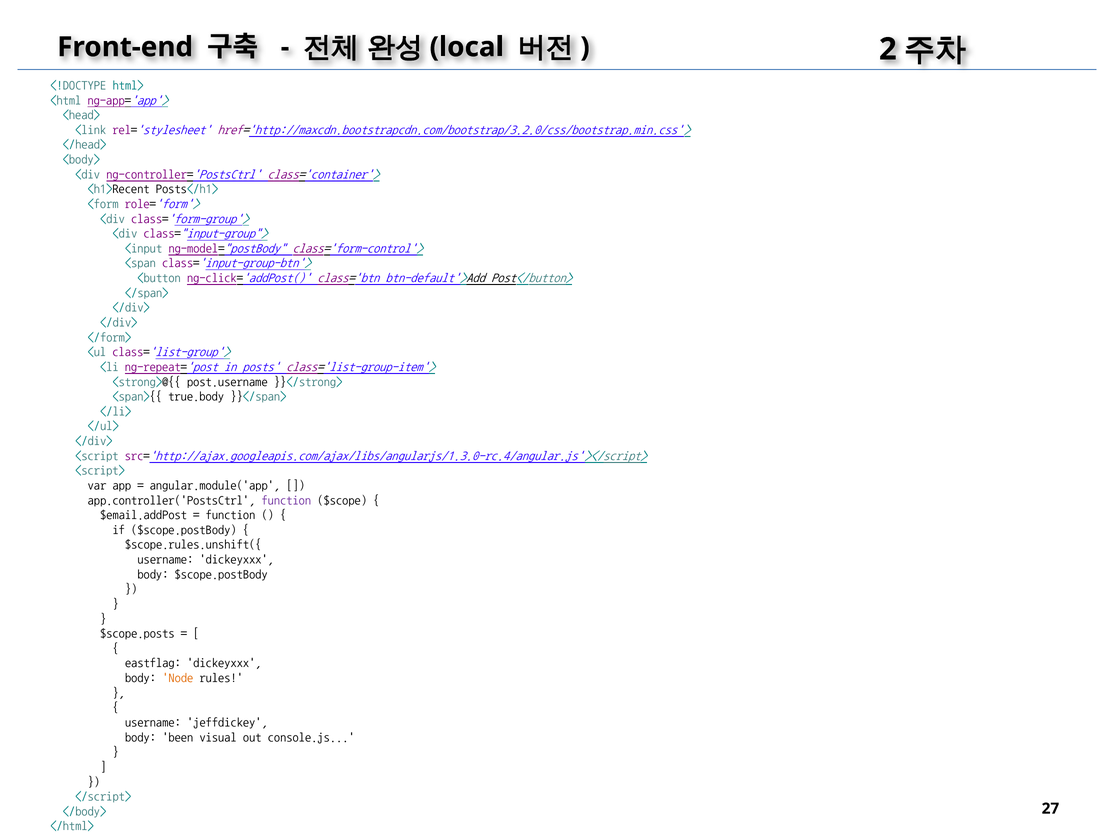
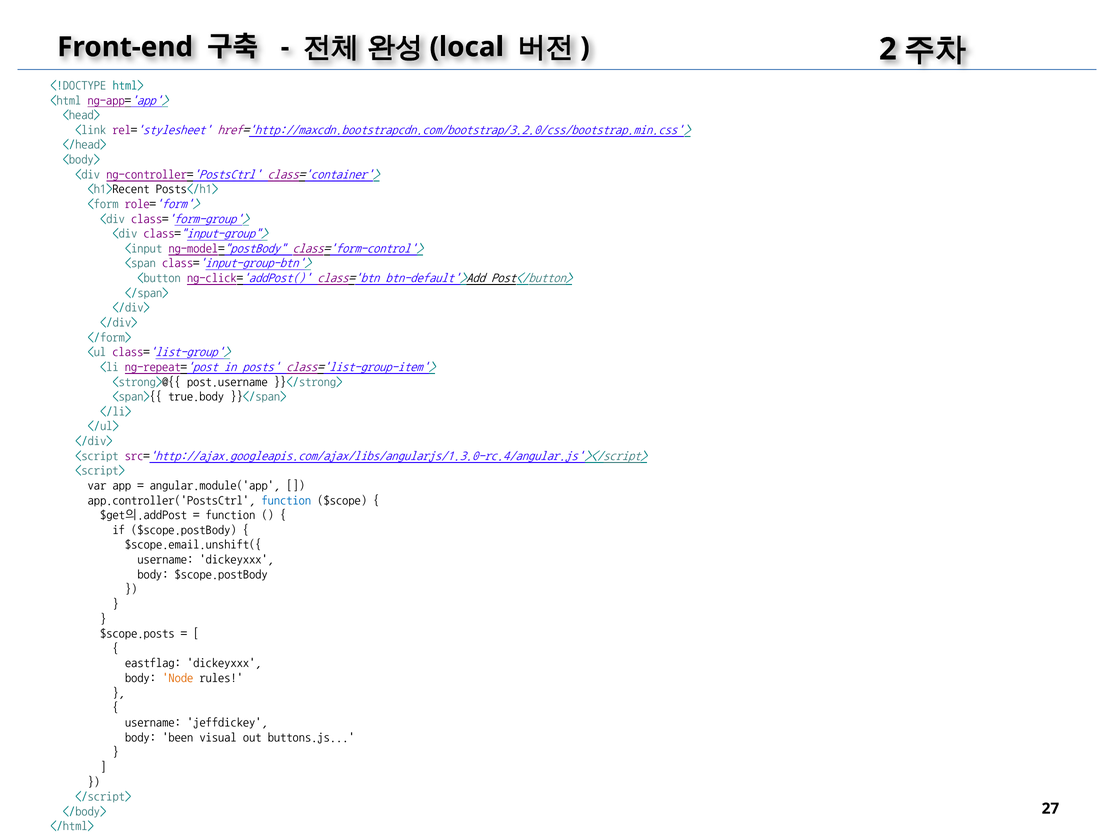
function colour: purple -> blue (286, 500)
$email.addPost: $email.addPost -> $get의.addPost (144, 515)
$scope.rules.unshift({: $scope.rules.unshift({ -> $scope.email.unshift({ (193, 545)
console.js: console.js -> buttons.js (311, 737)
